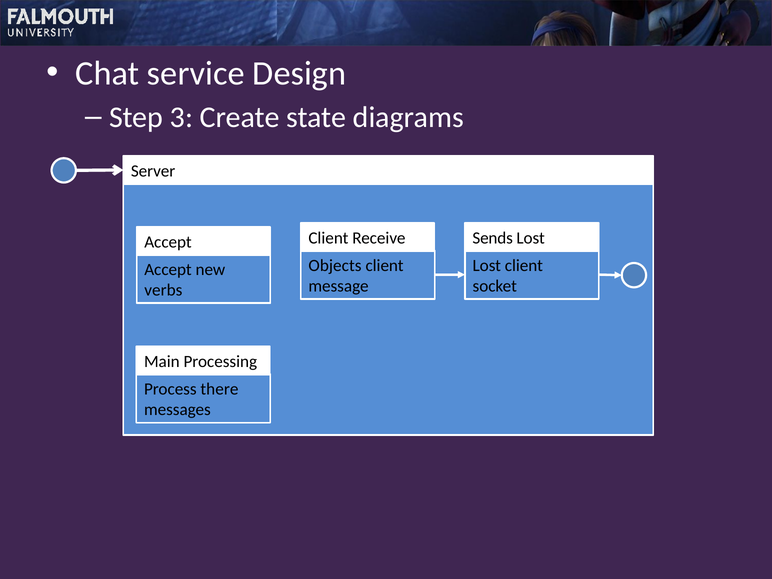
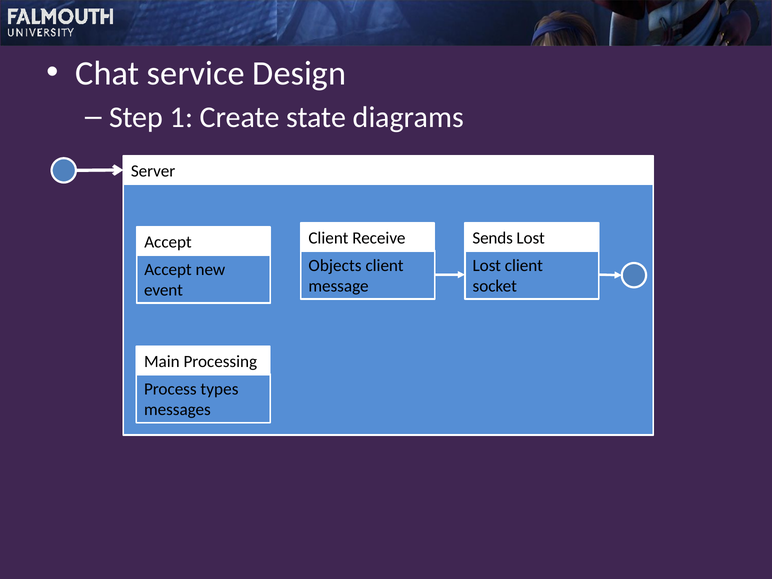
3: 3 -> 1 (181, 117)
verbs: verbs -> event (163, 290)
there: there -> types (219, 389)
